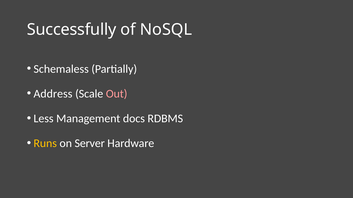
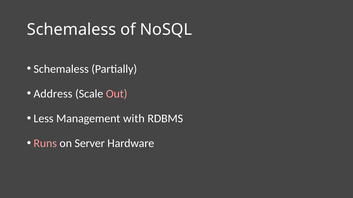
Successfully: Successfully -> Schemaless (72, 30)
docs: docs -> with (134, 119)
Runs colour: yellow -> pink (45, 144)
